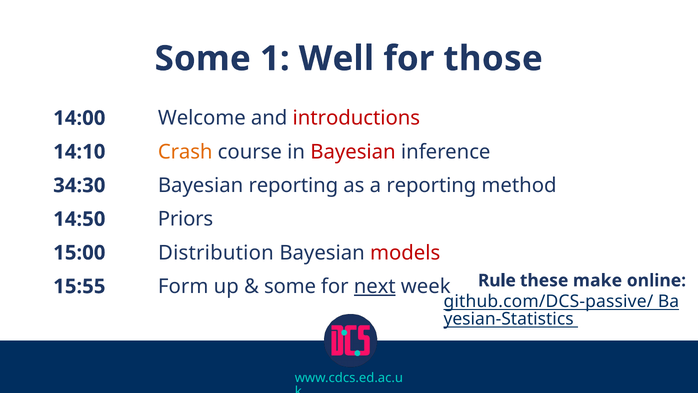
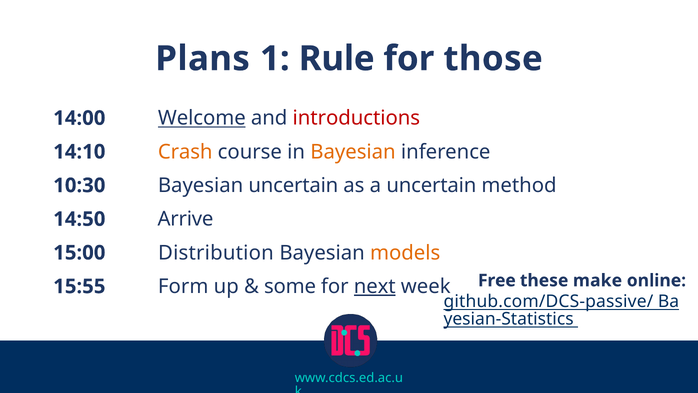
Some: Some -> Plans (203, 59)
Well: Well -> Rule (337, 59)
Welcome underline: none -> present (202, 118)
Bayesian colour: red -> orange (353, 152)
34:30: 34:30 -> 10:30 (79, 185)
Bayesian reporting: reporting -> uncertain (293, 185)
a reporting: reporting -> uncertain (431, 185)
Priors: Priors -> Arrive (185, 219)
models colour: red -> orange (405, 253)
Rule: Rule -> Free (497, 280)
